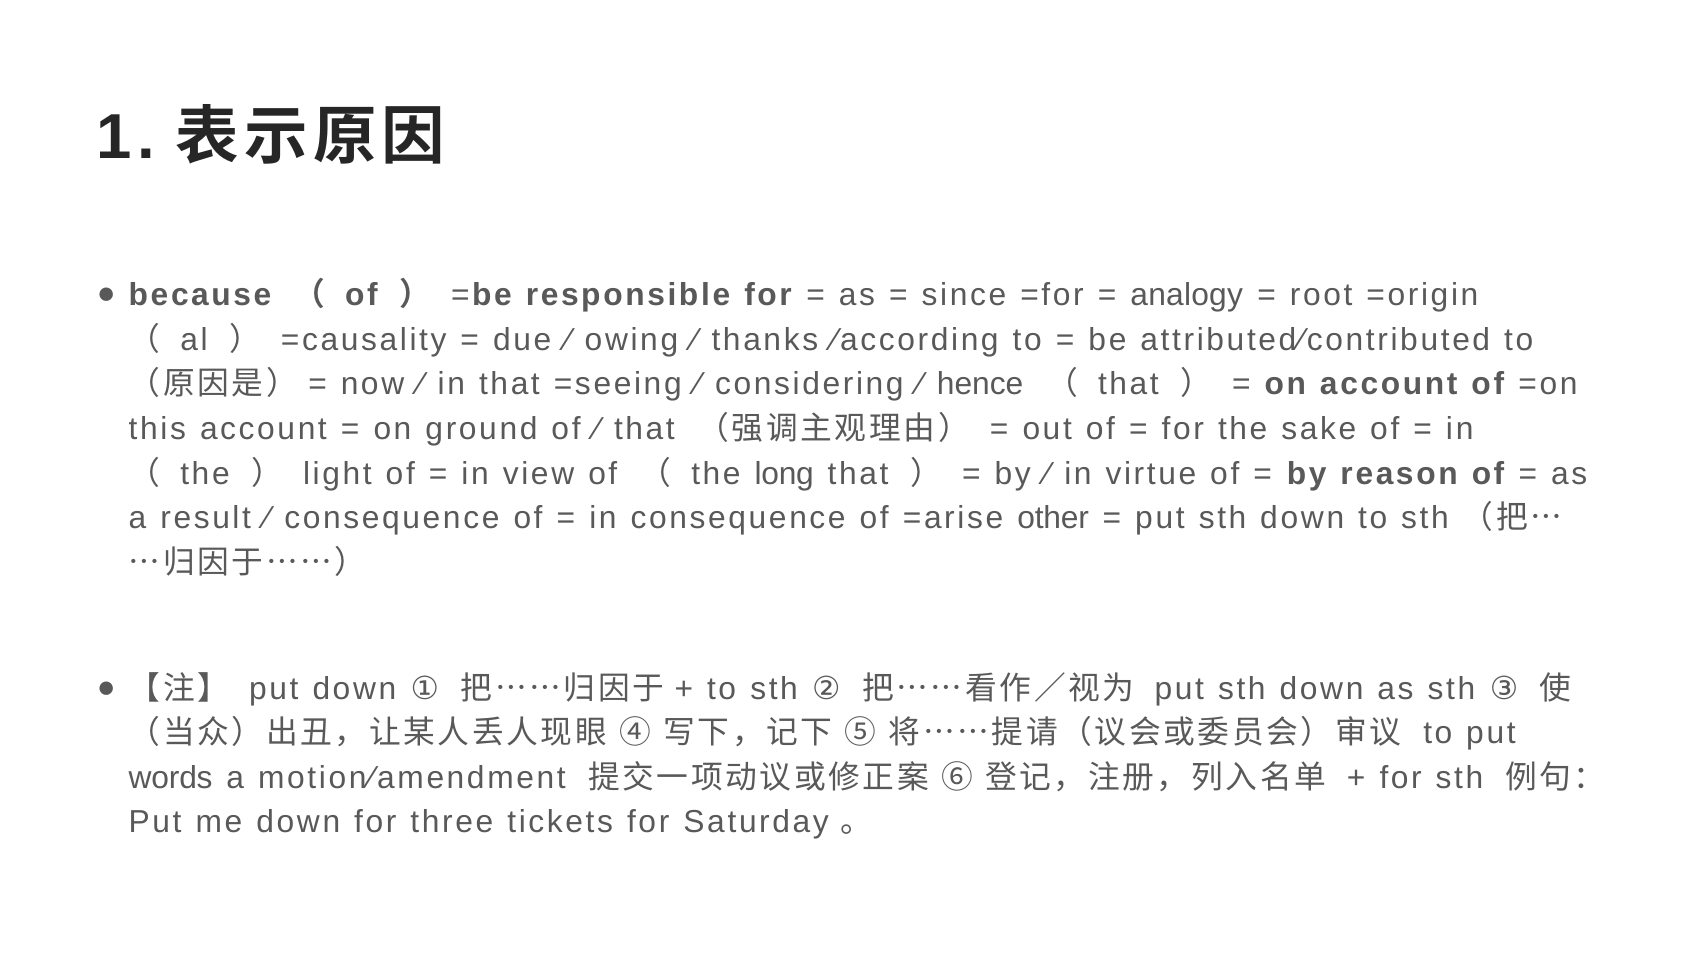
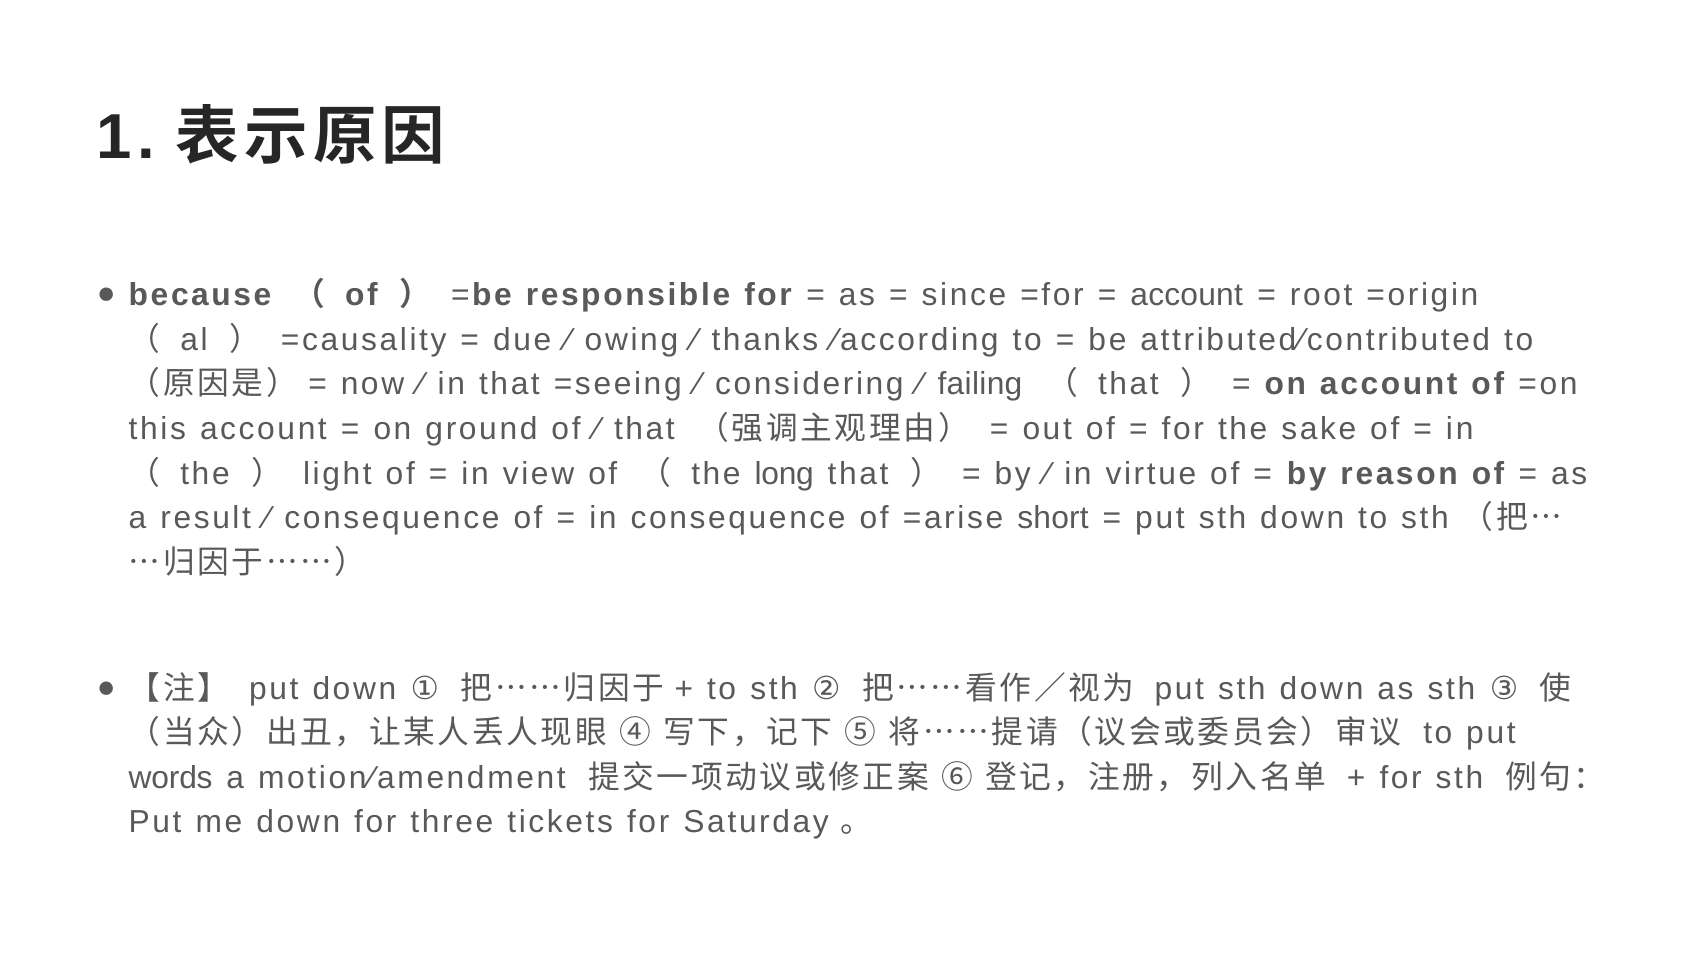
analogy: analogy -> account (1187, 295)
hence: hence -> failing (980, 384)
other: other -> short (1053, 518)
